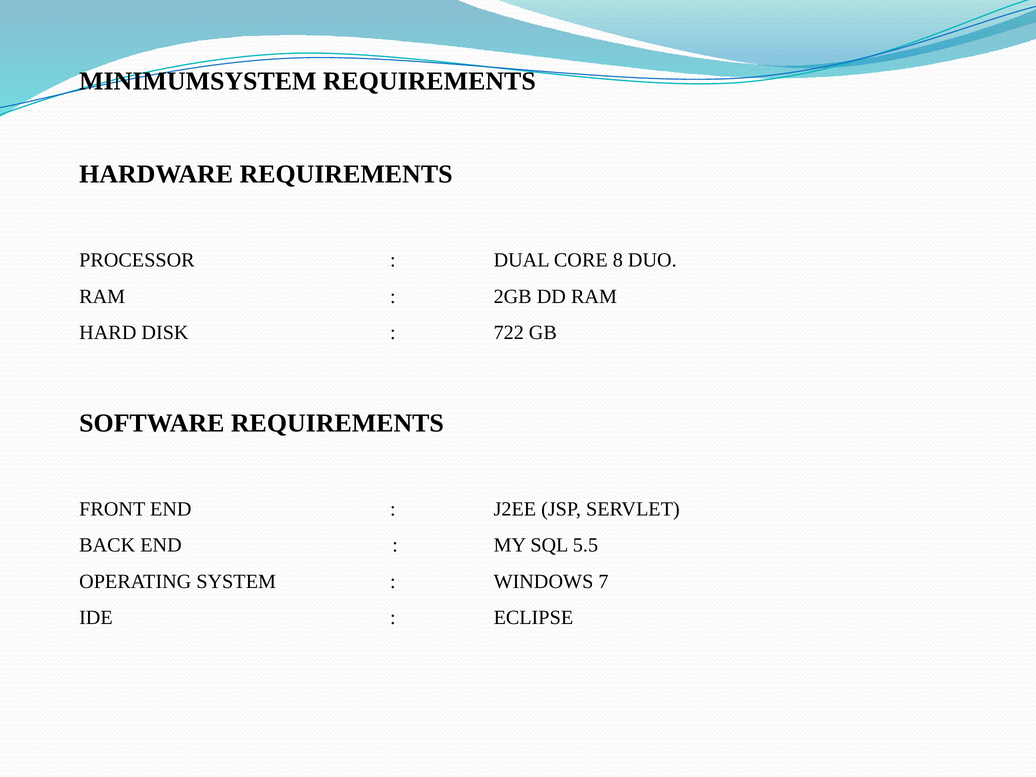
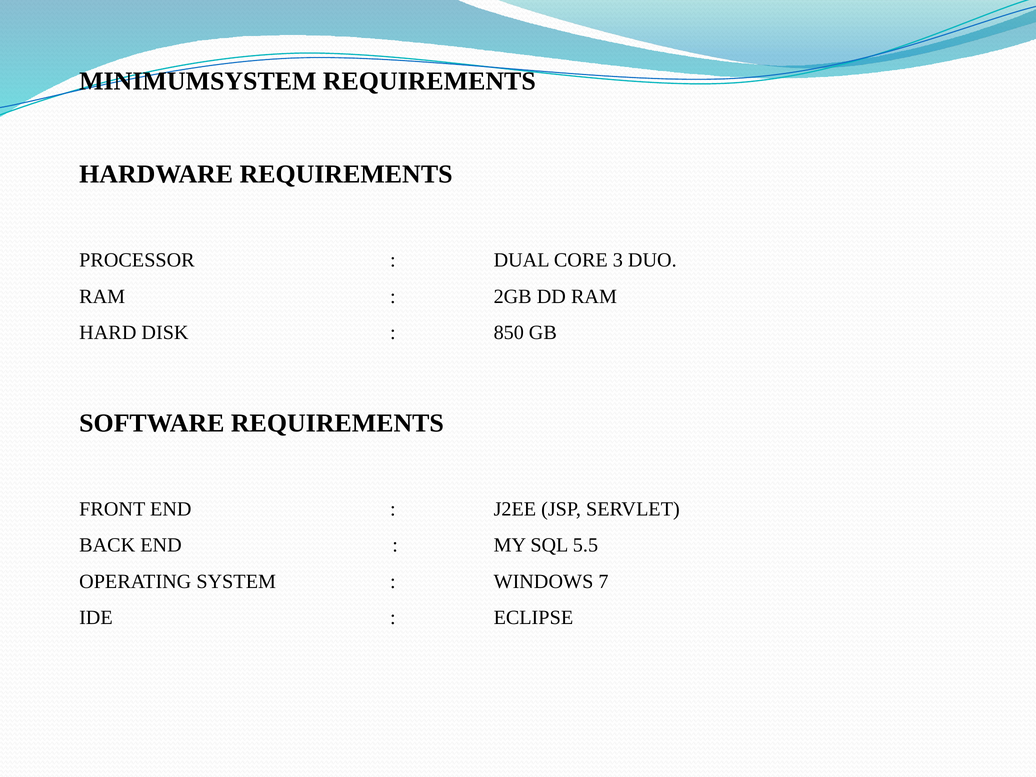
8: 8 -> 3 (618, 260)
722: 722 -> 850 (509, 333)
